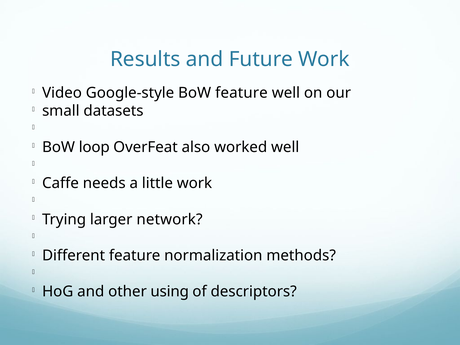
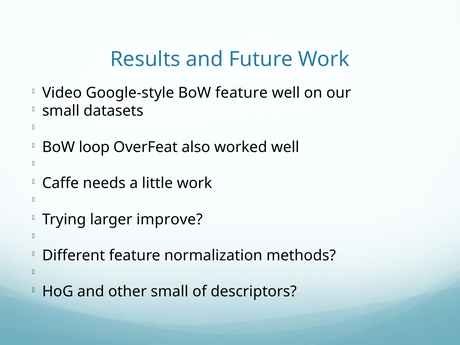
network: network -> improve (170, 219)
other using: using -> small (170, 292)
